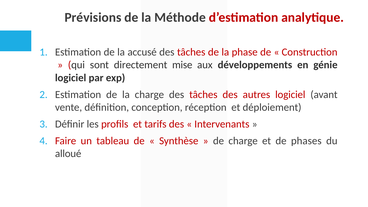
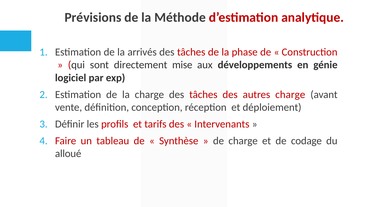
accusé: accusé -> arrivés (142, 52)
autres logiciel: logiciel -> charge (290, 94)
phases: phases -> codage (306, 141)
